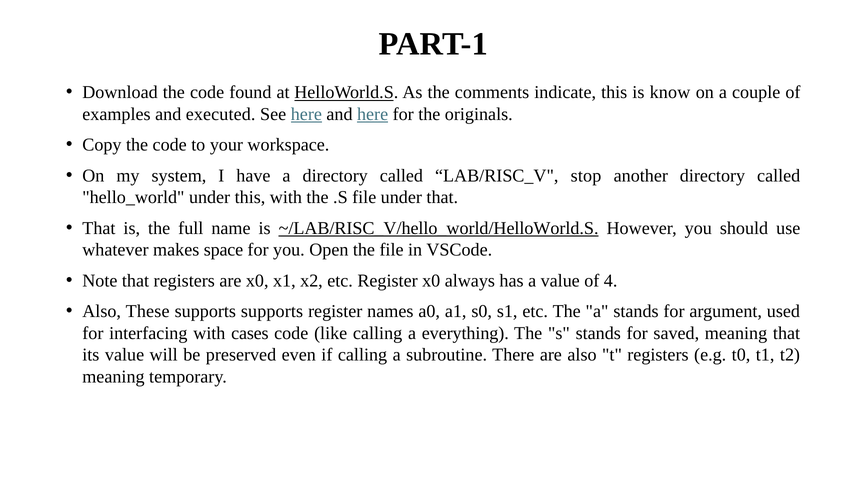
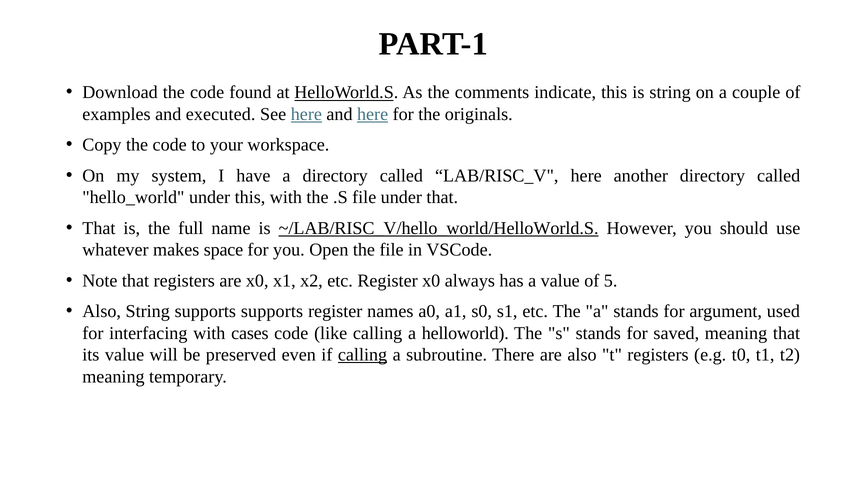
is know: know -> string (670, 92)
LAB/RISC_V stop: stop -> here (586, 176)
4: 4 -> 5 (611, 280)
Also These: These -> String (148, 311)
everything: everything -> helloworld (465, 333)
calling underline: none -> present (363, 355)
